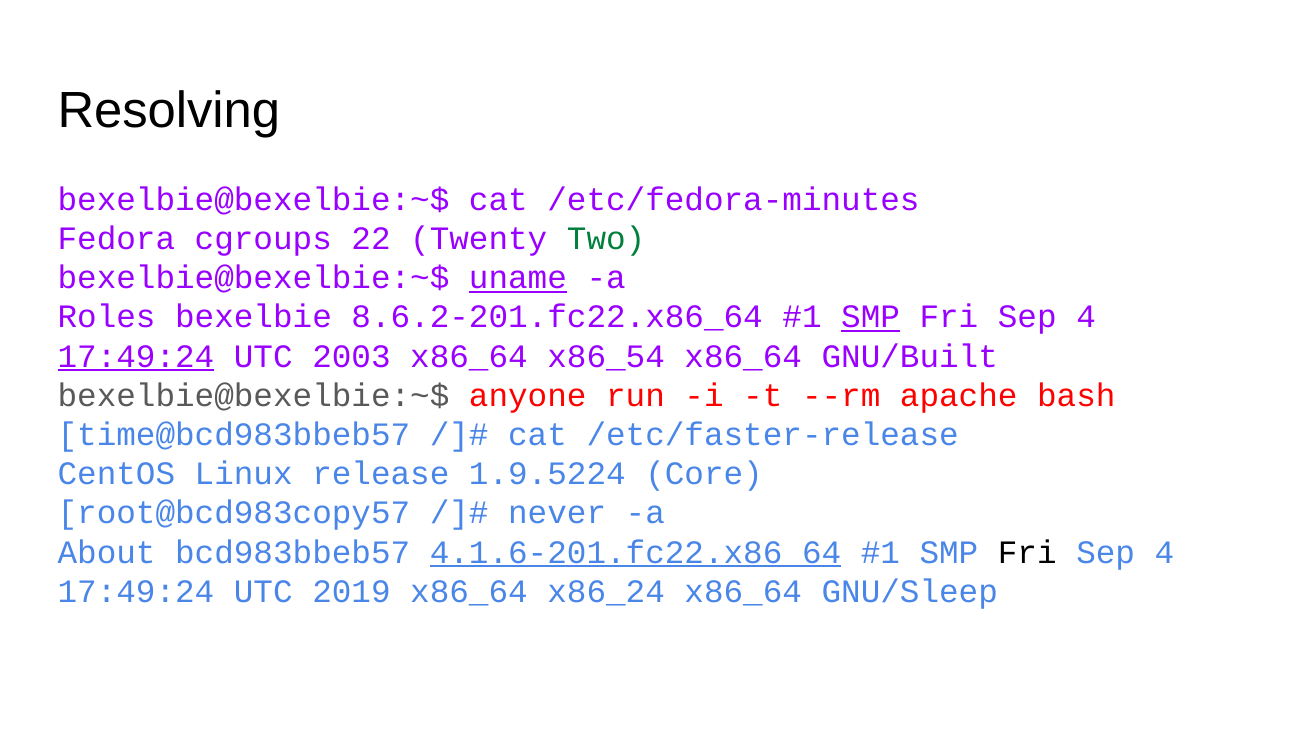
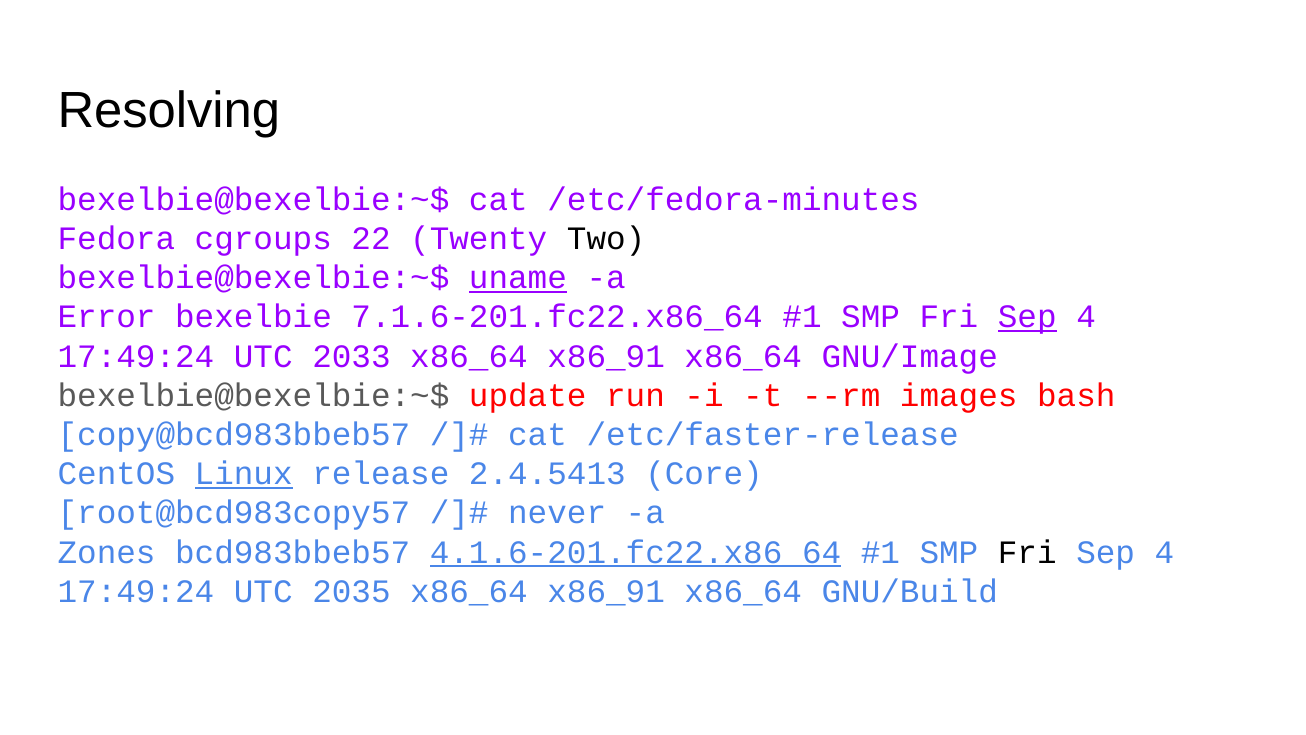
Two colour: green -> black (606, 239)
Roles: Roles -> Error (107, 317)
8.6.2-201.fc22.x86_64: 8.6.2-201.fc22.x86_64 -> 7.1.6-201.fc22.x86_64 (557, 317)
SMP underline: present -> none (871, 317)
Sep underline: none -> present (1027, 317)
17:49:24 underline: present -> none (136, 356)
2003: 2003 -> 2033 (351, 356)
x86_54: x86_54 -> x86_91 (606, 356)
GNU/Built: GNU/Built -> GNU/Image (910, 356)
anyone: anyone -> update (528, 395)
apache: apache -> images (959, 395)
time@bcd983bbeb57: time@bcd983bbeb57 -> copy@bcd983bbeb57 (234, 435)
Linux underline: none -> present (244, 474)
1.9.5224: 1.9.5224 -> 2.4.5413 (547, 474)
About: About -> Zones (107, 552)
2019: 2019 -> 2035 (351, 591)
x86_24: x86_24 -> x86_91 (606, 591)
GNU/Sleep: GNU/Sleep -> GNU/Build (910, 591)
